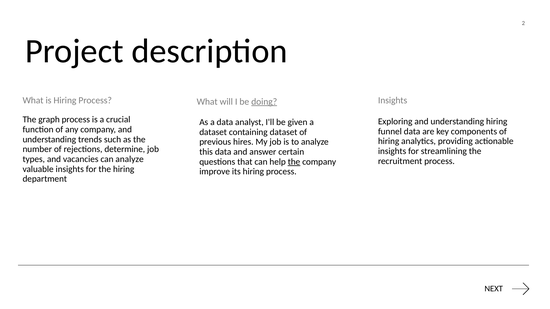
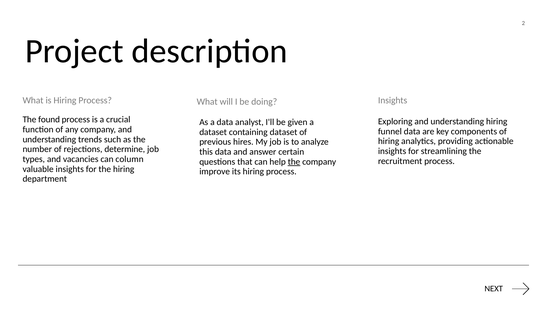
doing underline: present -> none (264, 102)
graph: graph -> found (49, 120)
can analyze: analyze -> column (130, 159)
